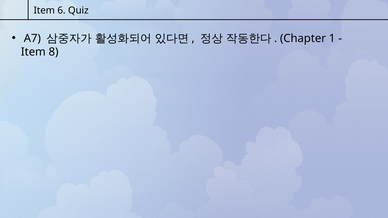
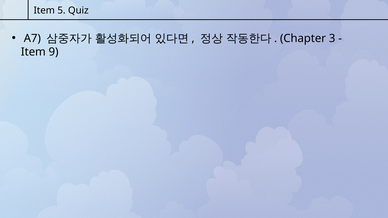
6: 6 -> 5 (61, 10)
1: 1 -> 3 (332, 38)
8: 8 -> 9 (54, 52)
